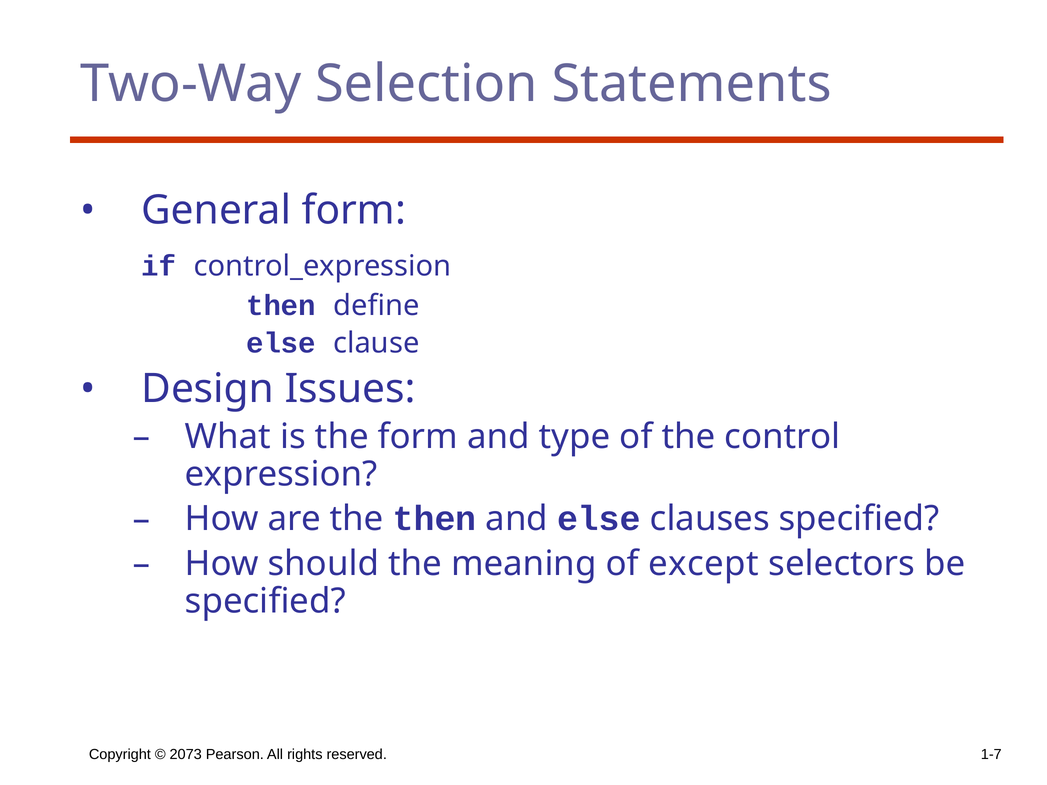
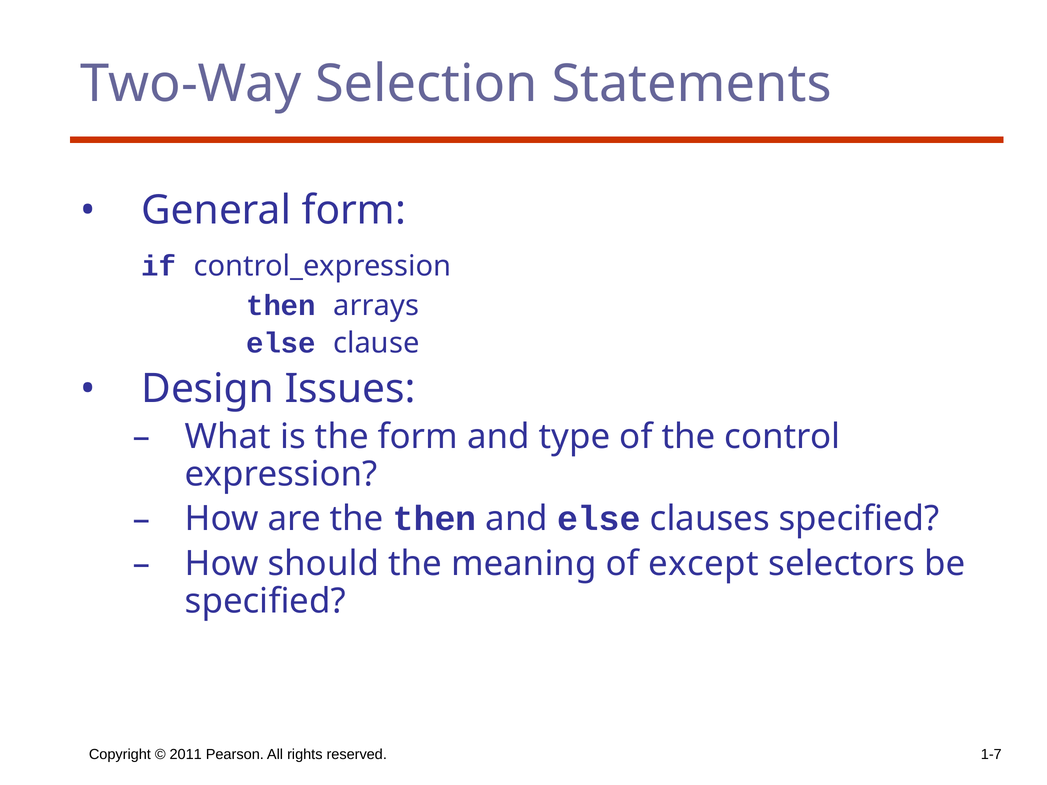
define: define -> arrays (376, 306)
2073: 2073 -> 2011 (186, 755)
